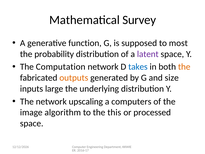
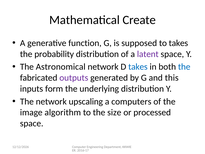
Survey: Survey -> Create (139, 20)
to most: most -> takes (178, 43)
Computation: Computation -> Astronomical (61, 67)
the colour: orange -> blue (184, 67)
outputs colour: orange -> purple (74, 78)
size: size -> this (172, 78)
large: large -> form (54, 89)
this: this -> size (114, 112)
